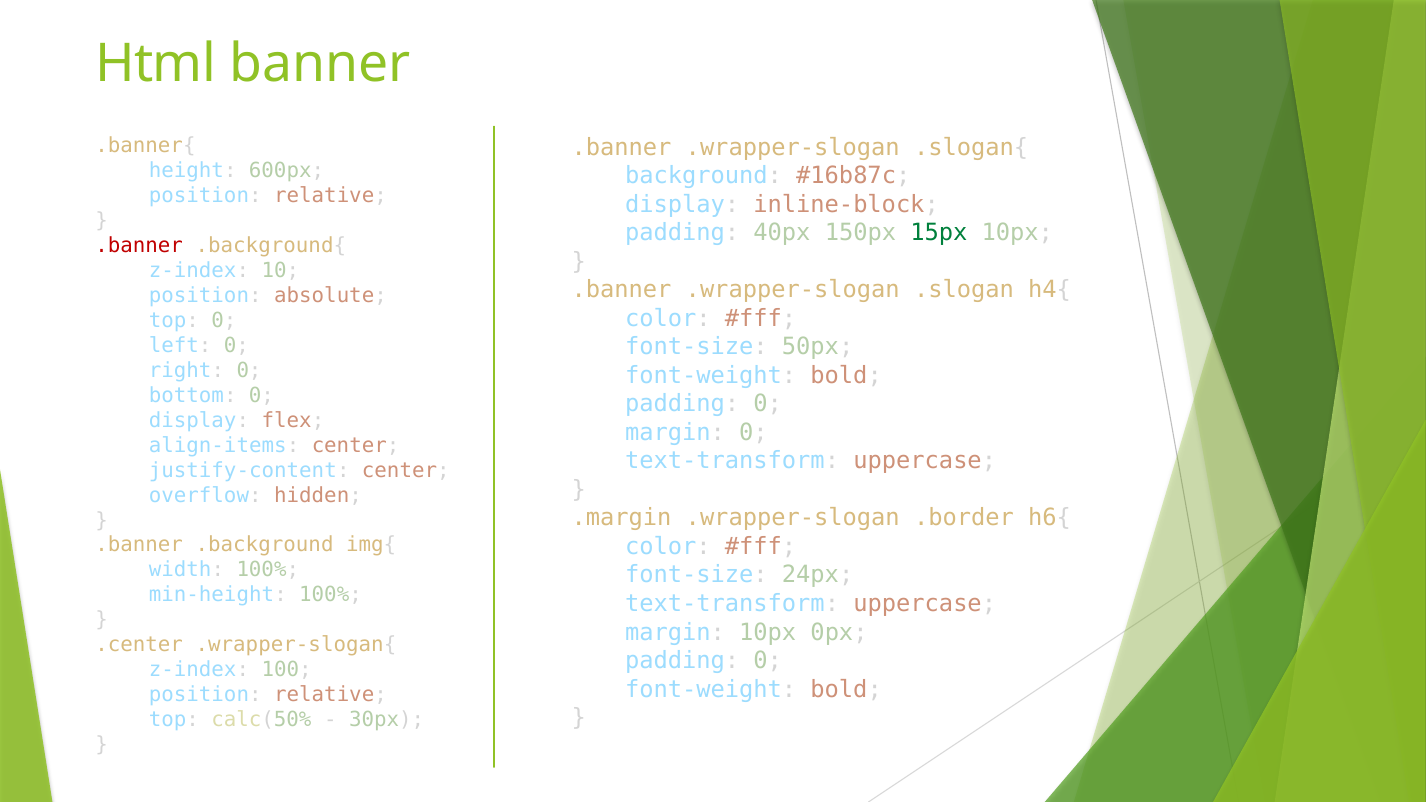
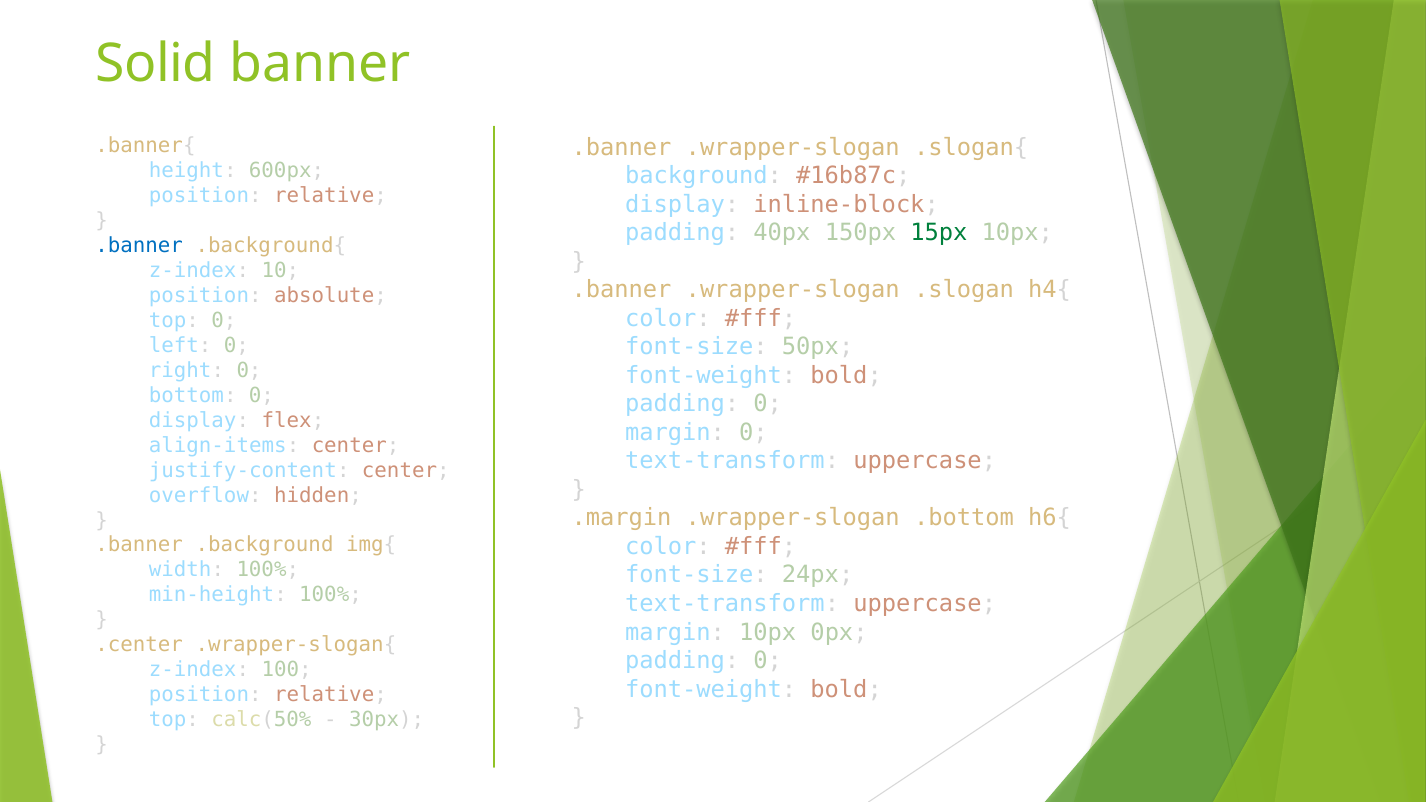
Html: Html -> Solid (156, 64)
.banner colour: red -> blue (139, 246)
.border: .border -> .bottom (964, 518)
